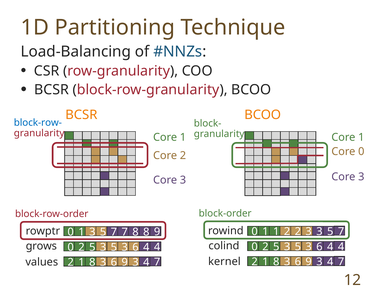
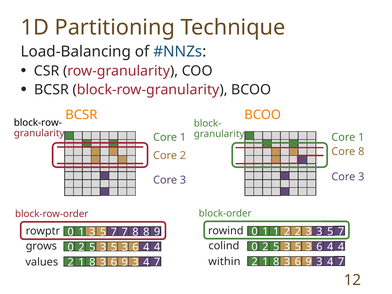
block-row- colour: blue -> black (38, 123)
Core 0: 0 -> 8 (361, 152)
kernel: kernel -> within (224, 262)
